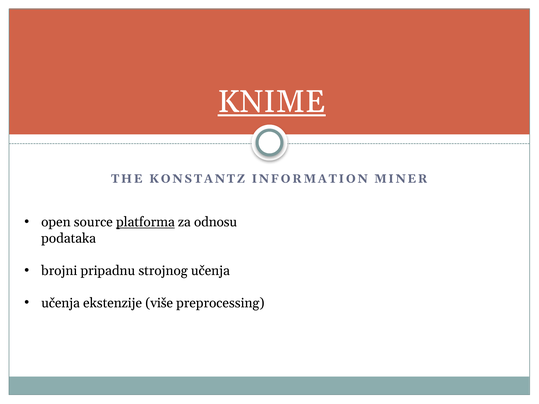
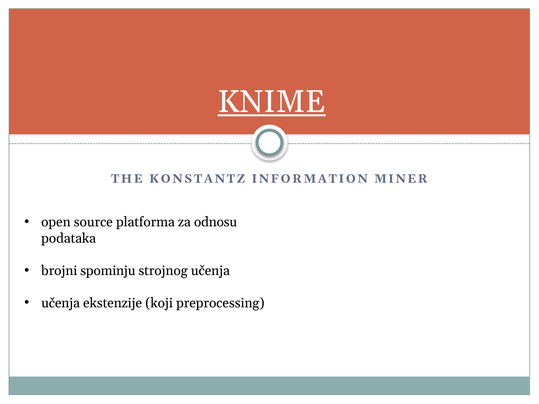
platforma underline: present -> none (145, 222)
pripadnu: pripadnu -> spominju (108, 271)
više: više -> koji (159, 303)
